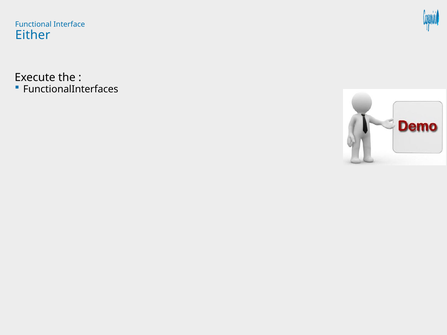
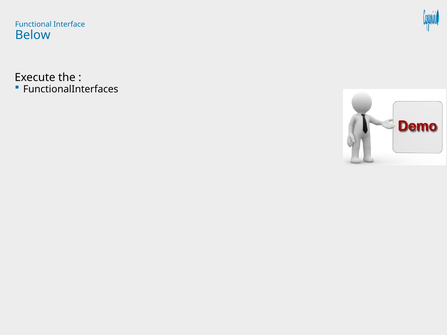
Either: Either -> Below (33, 35)
